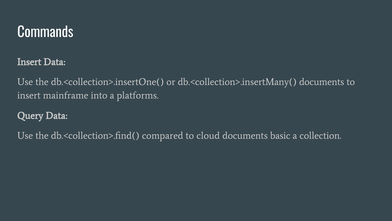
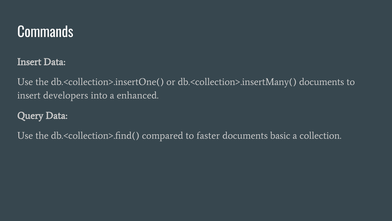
mainframe: mainframe -> developers (66, 95)
platforms: platforms -> enhanced (138, 95)
cloud: cloud -> faster (208, 135)
